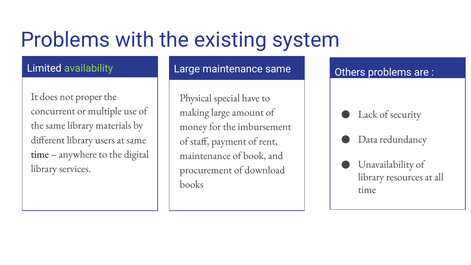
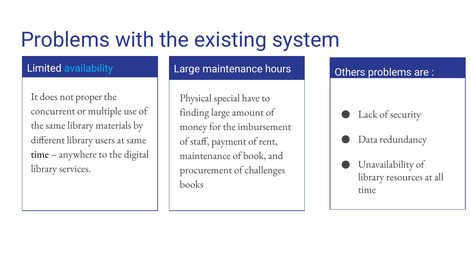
availability colour: light green -> light blue (89, 68)
maintenance same: same -> hours (278, 69)
making: making -> finding (194, 112)
download: download -> challenges (265, 170)
